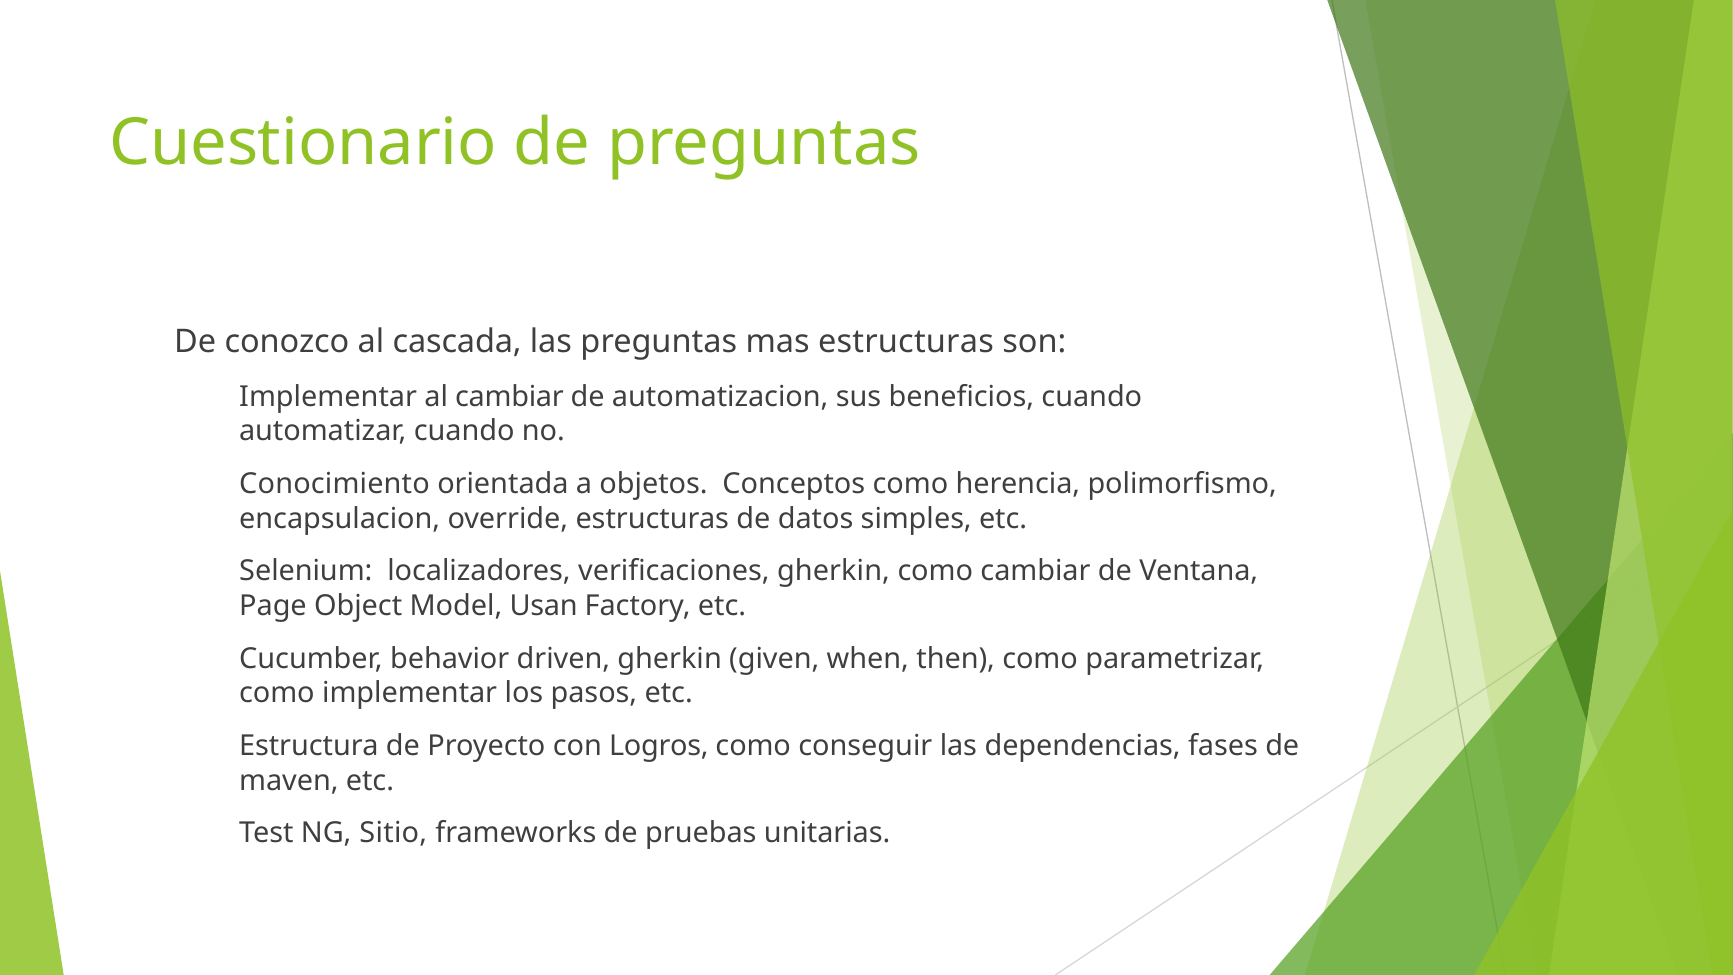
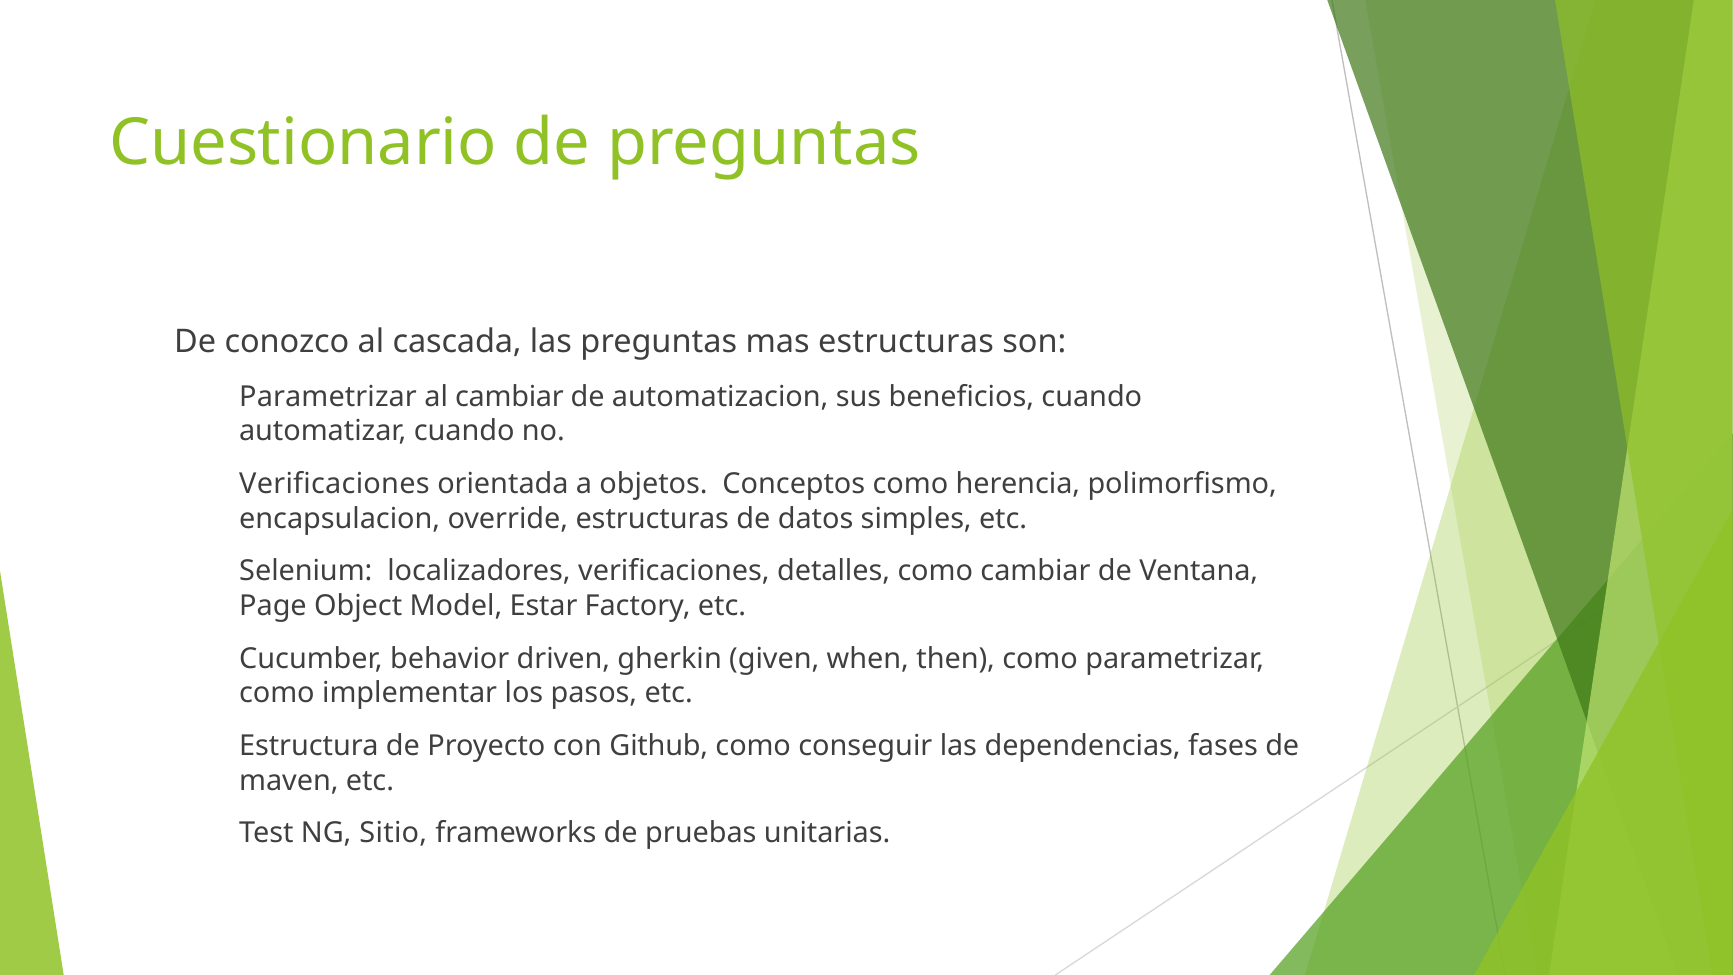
Implementar: Implementar -> Parametrizar (328, 397)
Conocimiento: Conocimiento -> Verificaciones (334, 484)
verificaciones gherkin: gherkin -> detalles (834, 571)
Usan: Usan -> Estar (544, 606)
Logros: Logros -> Github (659, 746)
